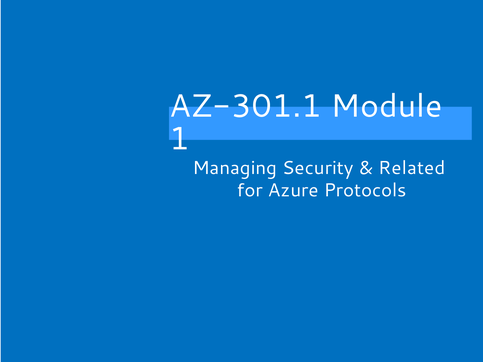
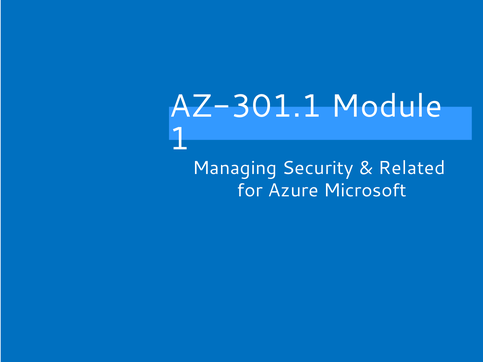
Protocols: Protocols -> Microsoft (365, 190)
